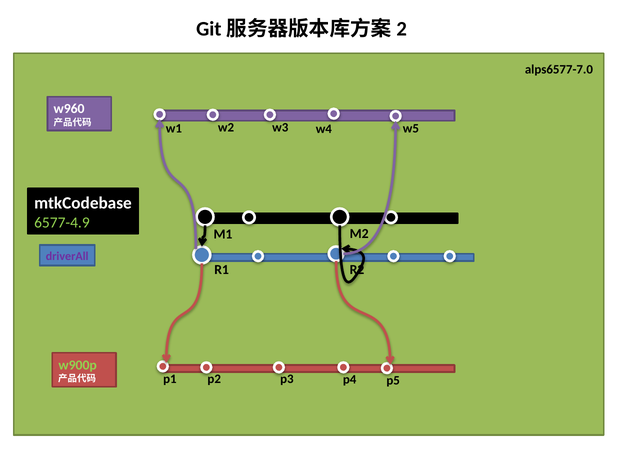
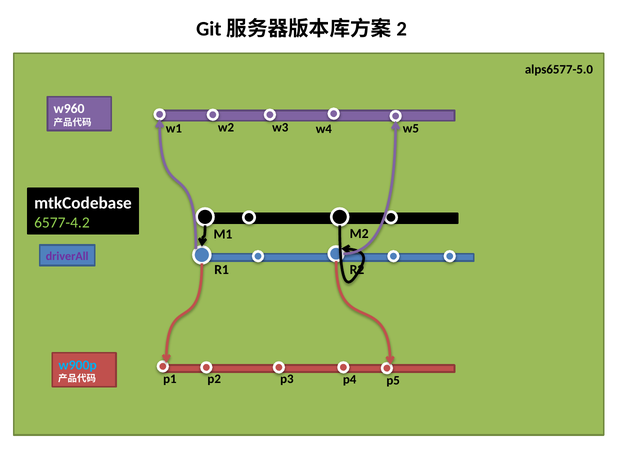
alps6577-7.0: alps6577-7.0 -> alps6577-5.0 (559, 70)
6577-4.9: 6577-4.9 -> 6577-4.2 (62, 223)
w900p colour: light green -> light blue (78, 365)
